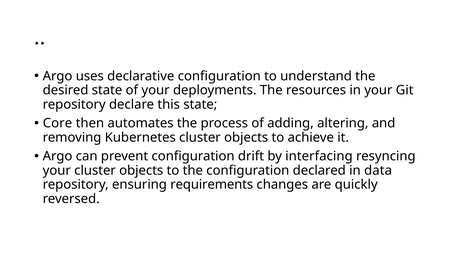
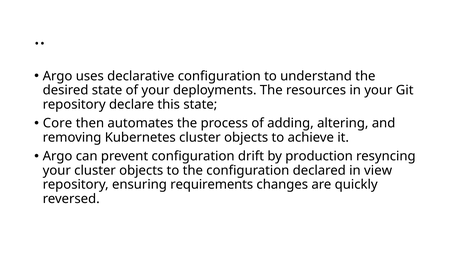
interfacing: interfacing -> production (319, 156)
data: data -> view (378, 171)
